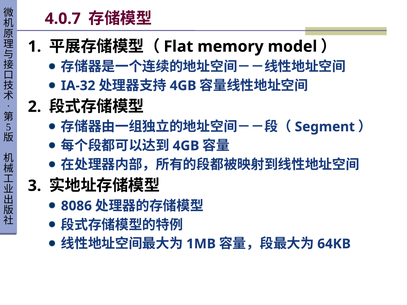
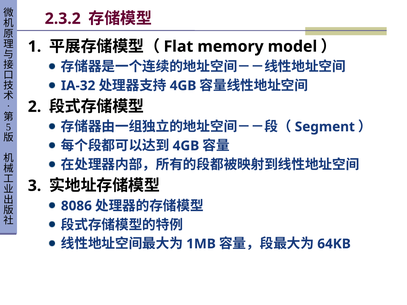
4.0.7: 4.0.7 -> 2.3.2 (63, 19)
